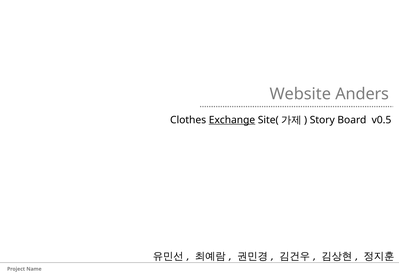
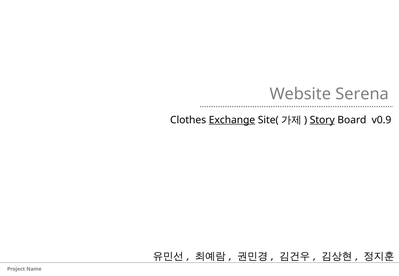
Anders: Anders -> Serena (362, 94)
Story underline: none -> present (322, 120)
v0.5: v0.5 -> v0.9 (382, 120)
